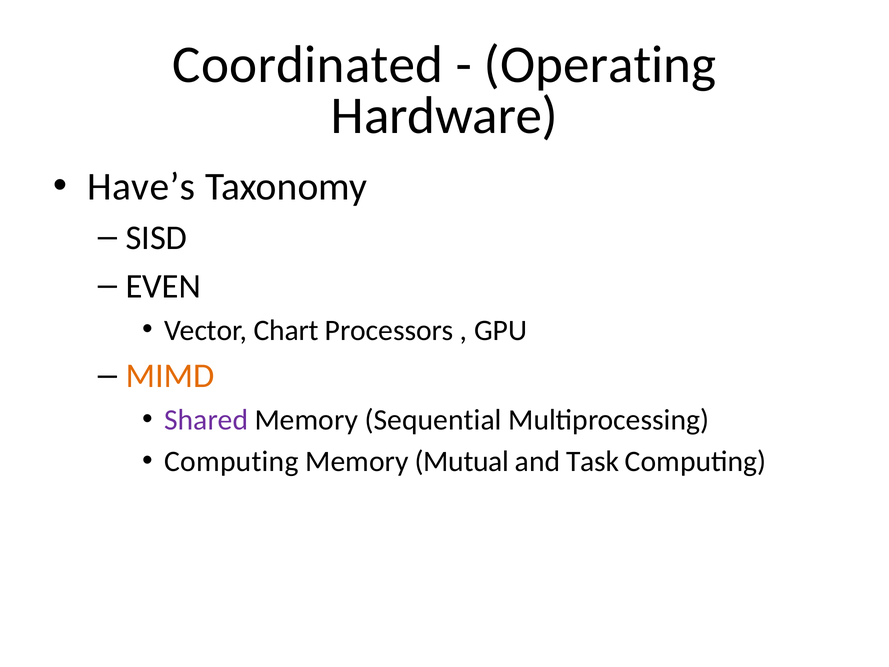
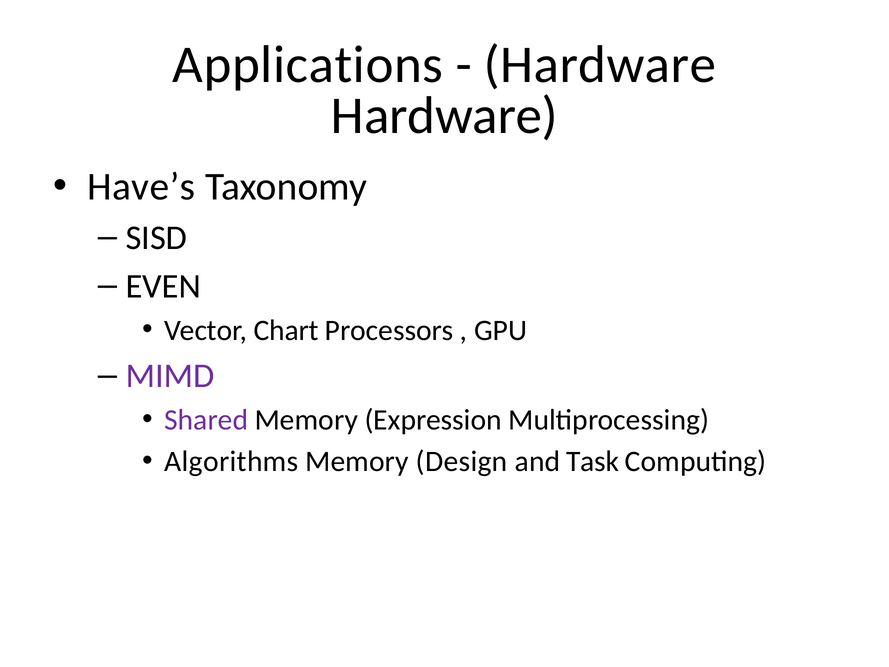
Coordinated: Coordinated -> Applications (308, 65)
Operating: Operating -> Hardware (600, 65)
MIMD colour: orange -> purple (170, 376)
Sequential: Sequential -> Expression (433, 420)
Computing: Computing -> Algorithms (231, 461)
Mutual: Mutual -> Design (462, 461)
